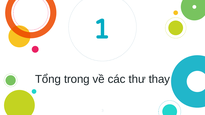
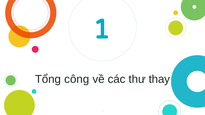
trong: trong -> công (77, 79)
